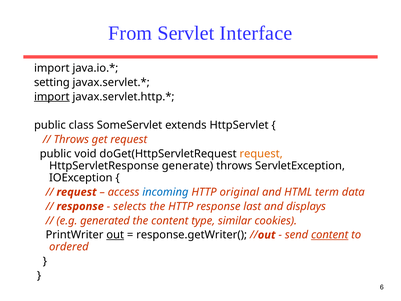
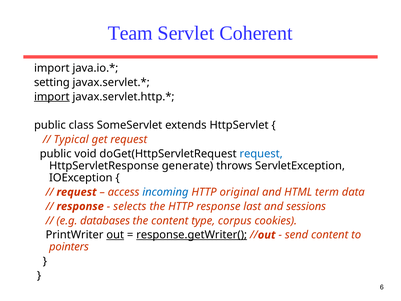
From: From -> Team (130, 33)
Interface: Interface -> Coherent (256, 33)
Throws: Throws -> Typical (71, 139)
request colour: orange -> blue (261, 154)
displays: displays -> sessions (306, 206)
generated: generated -> databases (105, 220)
similar: similar -> corpus (235, 220)
response.getWriter( underline: none -> present (192, 235)
content underline: present -> none (330, 235)
ordered: ordered -> pointers (69, 247)
